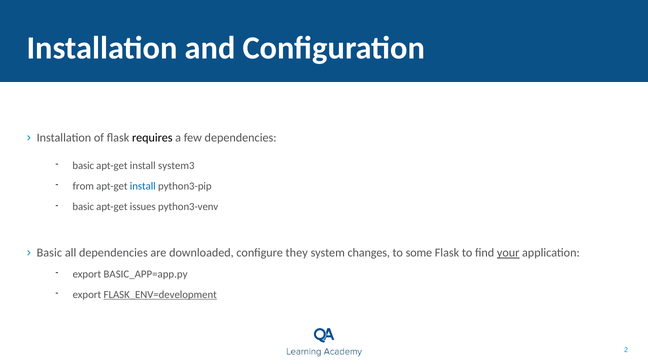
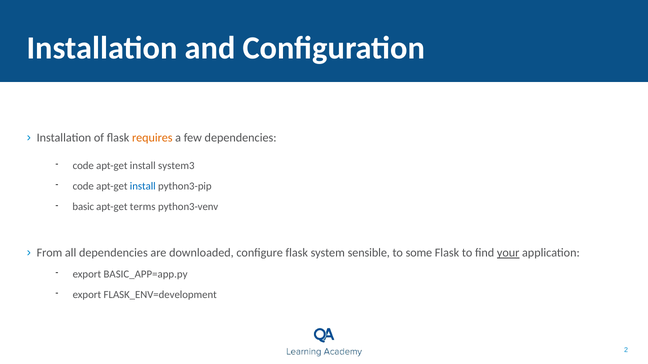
requires colour: black -> orange (152, 138)
basic: basic -> code (83, 166)
from: from -> code (83, 187)
issues: issues -> terms (143, 207)
Basic: Basic -> From (49, 253)
configure they: they -> flask (297, 253)
changes: changes -> sensible (369, 253)
FLASK_ENV=development underline: present -> none (160, 295)
